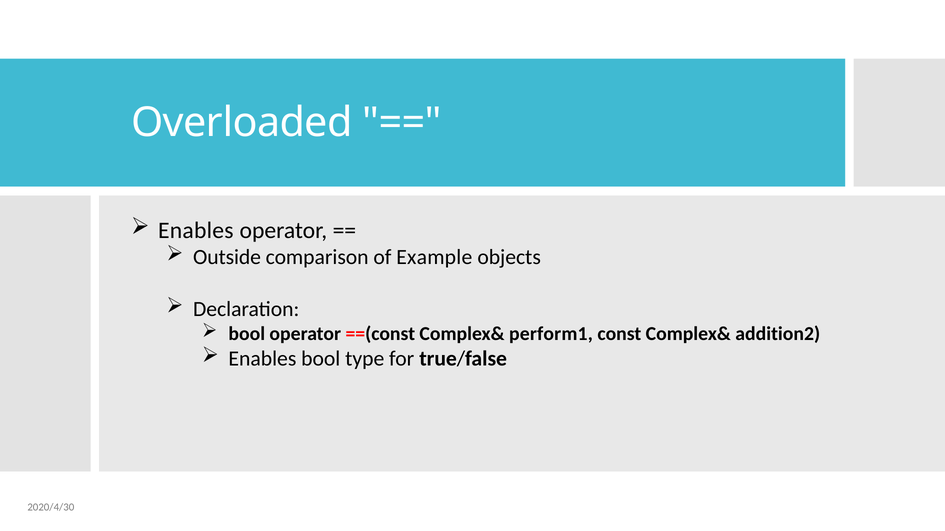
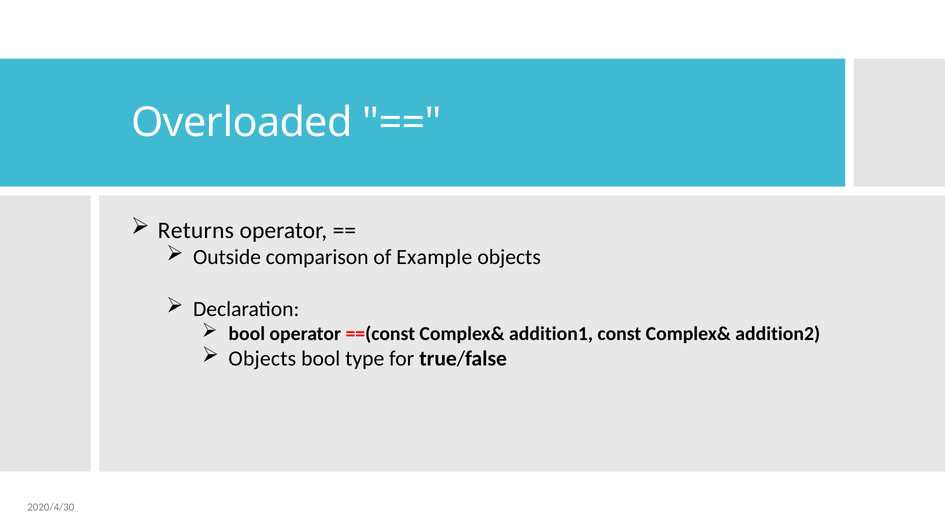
Enables: Enables -> Returns (196, 231)
perform1: perform1 -> addition1 (551, 334)
Enables: Enables -> Objects (262, 359)
